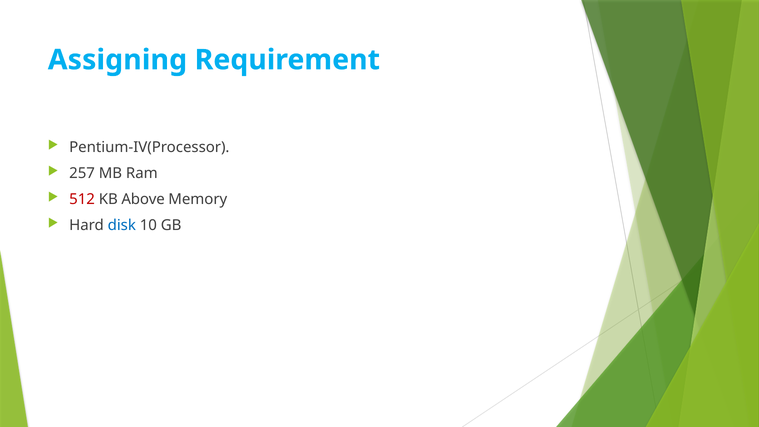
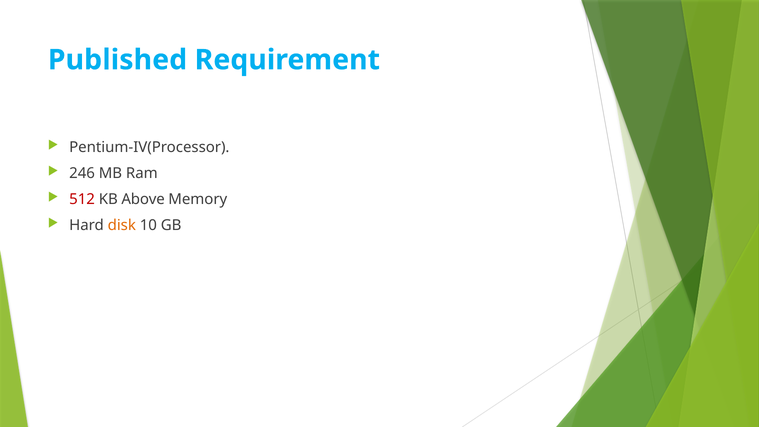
Assigning: Assigning -> Published (118, 60)
257: 257 -> 246 (82, 173)
disk colour: blue -> orange (122, 225)
